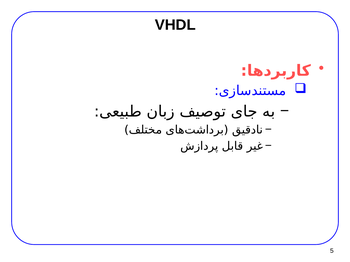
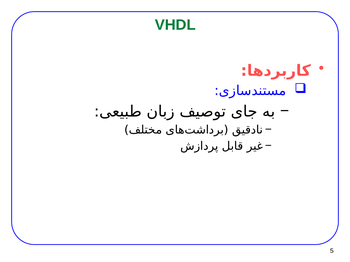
VHDL colour: black -> green (175, 25)
